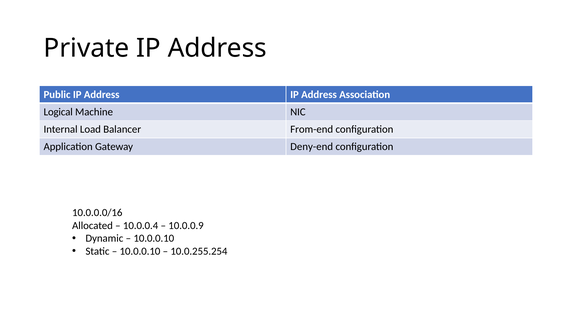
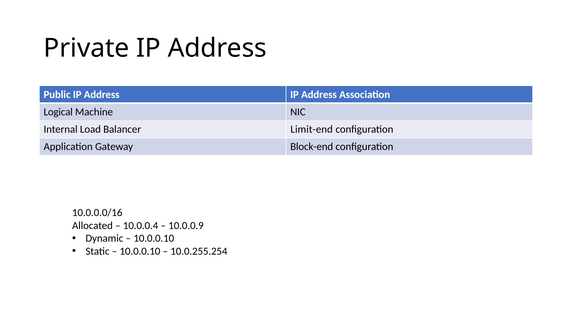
From-end: From-end -> Limit-end (312, 129)
Deny-end: Deny-end -> Block-end (312, 147)
